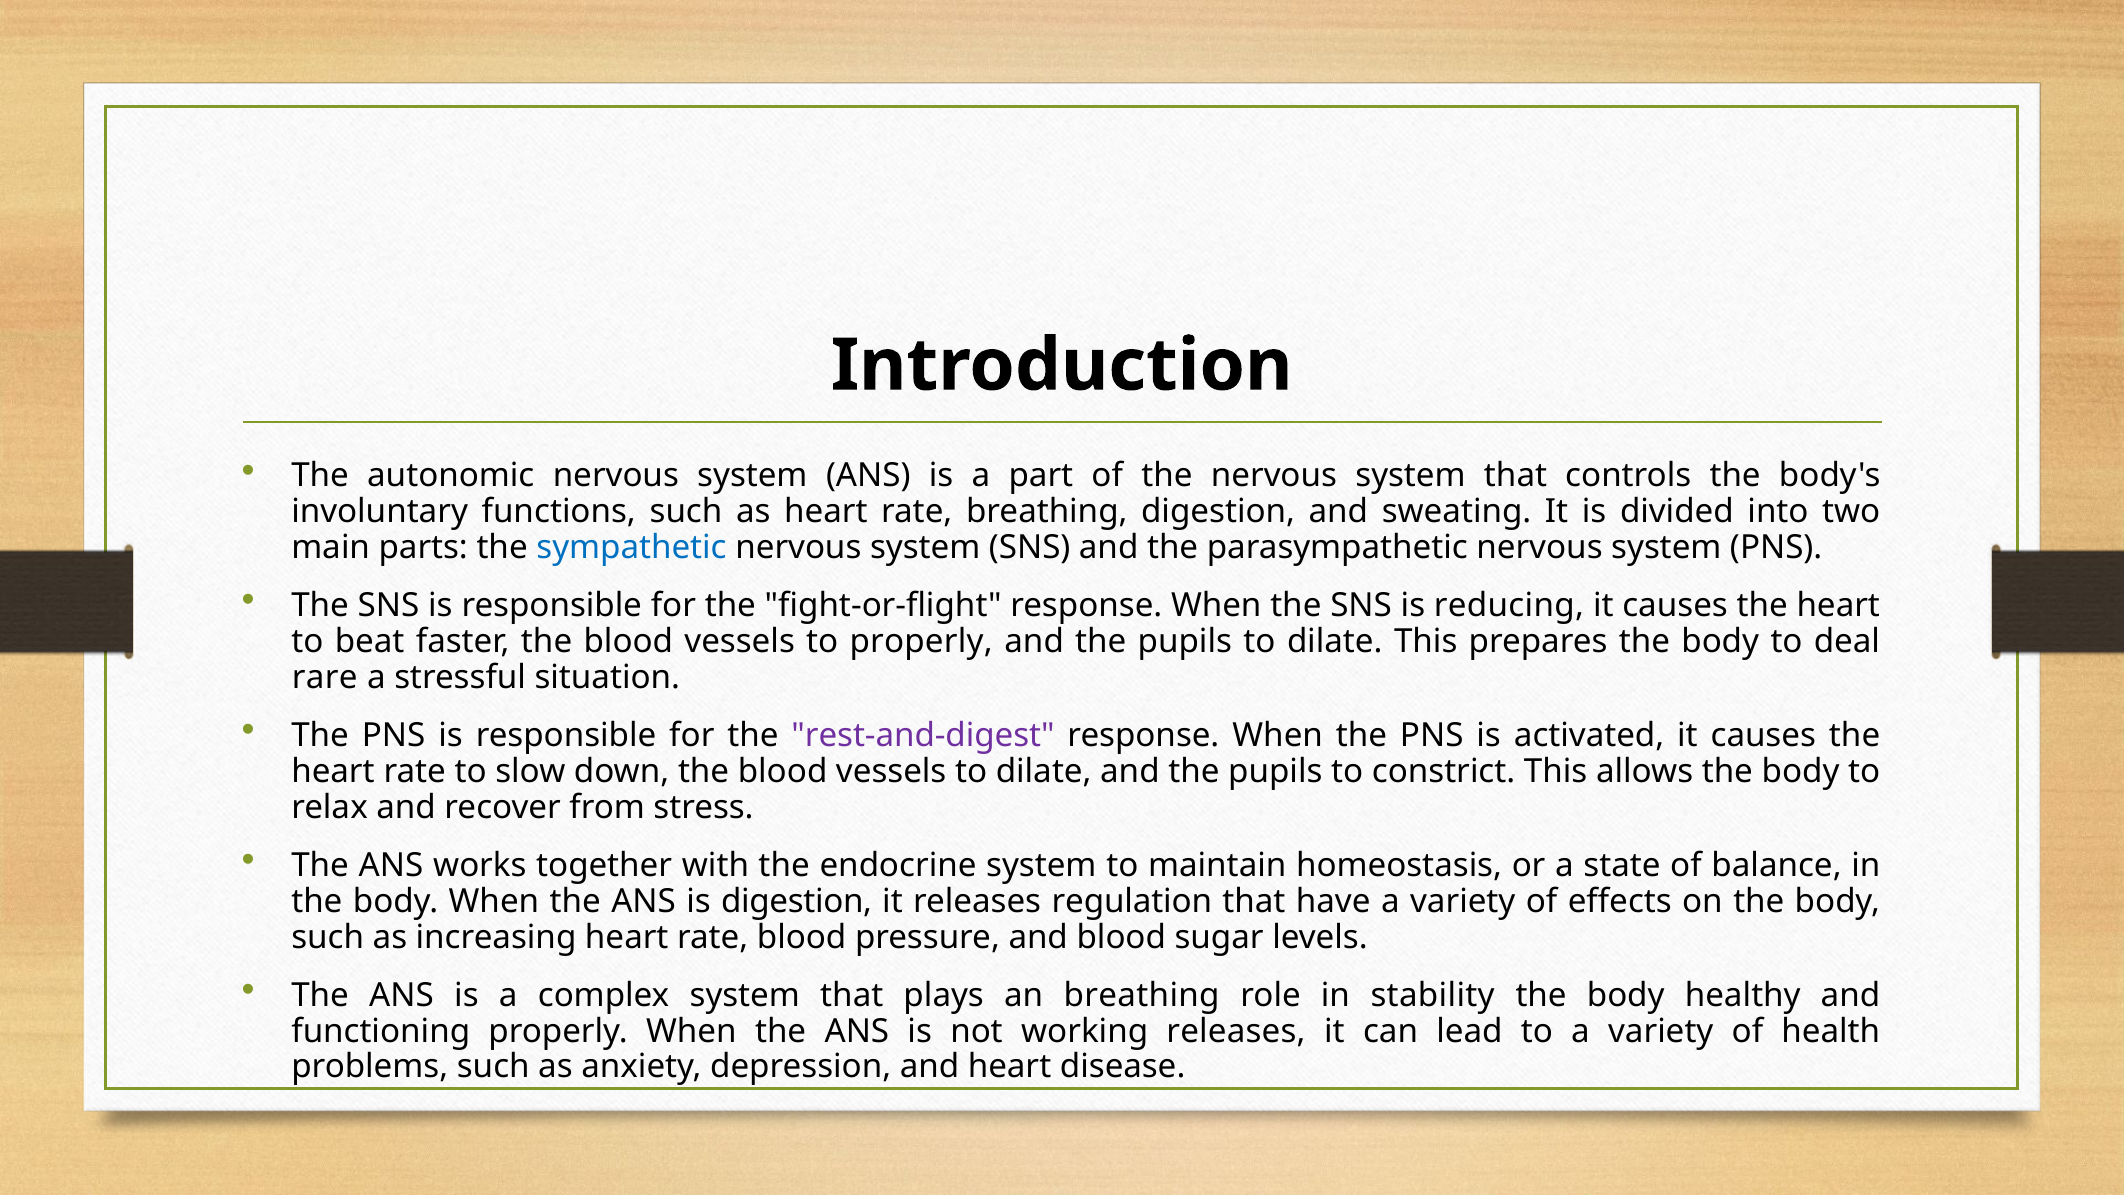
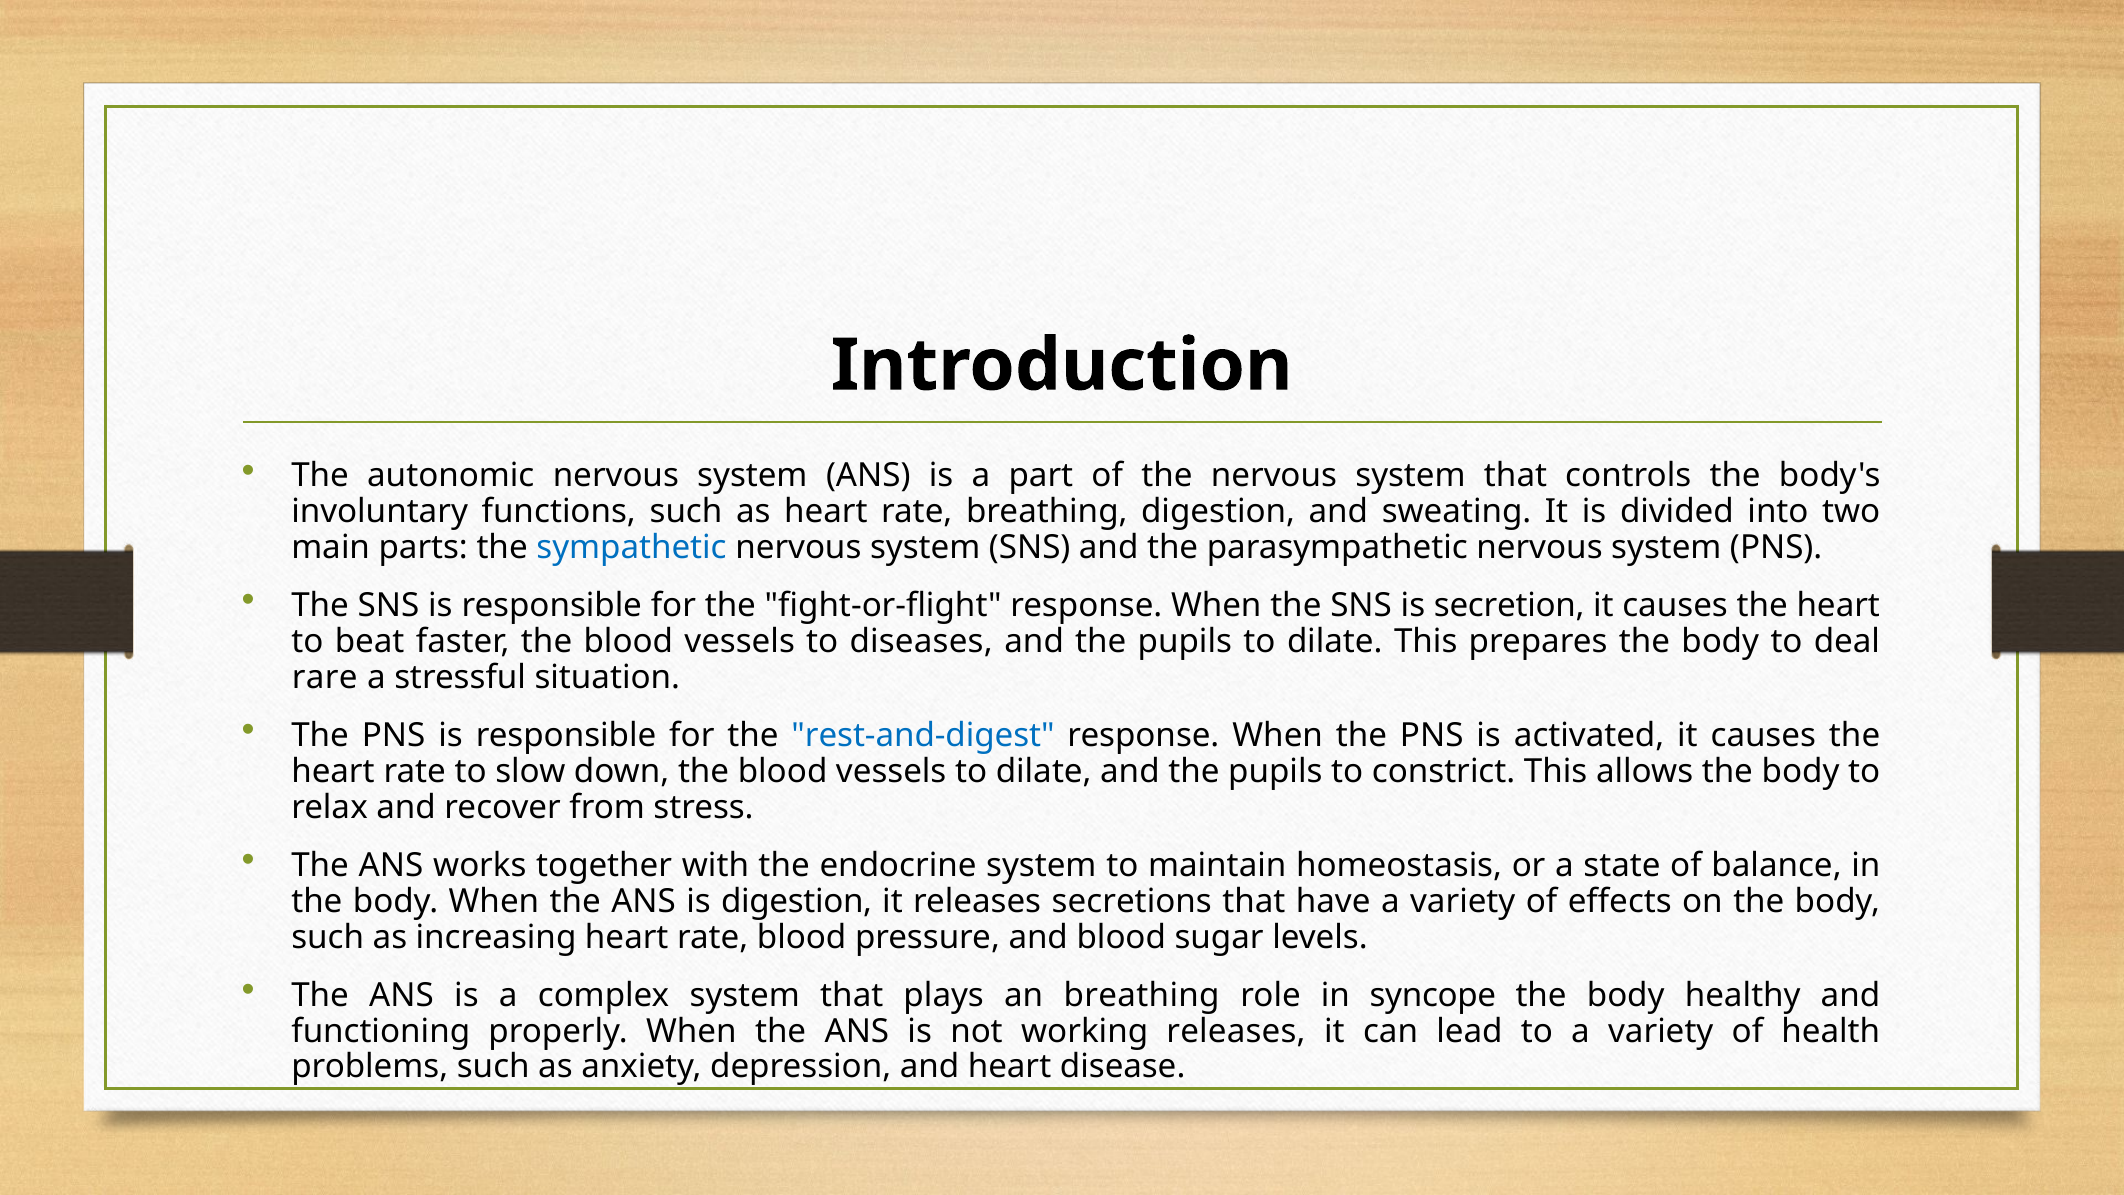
reducing: reducing -> secretion (1509, 605)
to properly: properly -> diseases (921, 641)
rest-and-digest colour: purple -> blue (923, 735)
regulation: regulation -> secretions (1132, 901)
stability: stability -> syncope (1433, 995)
